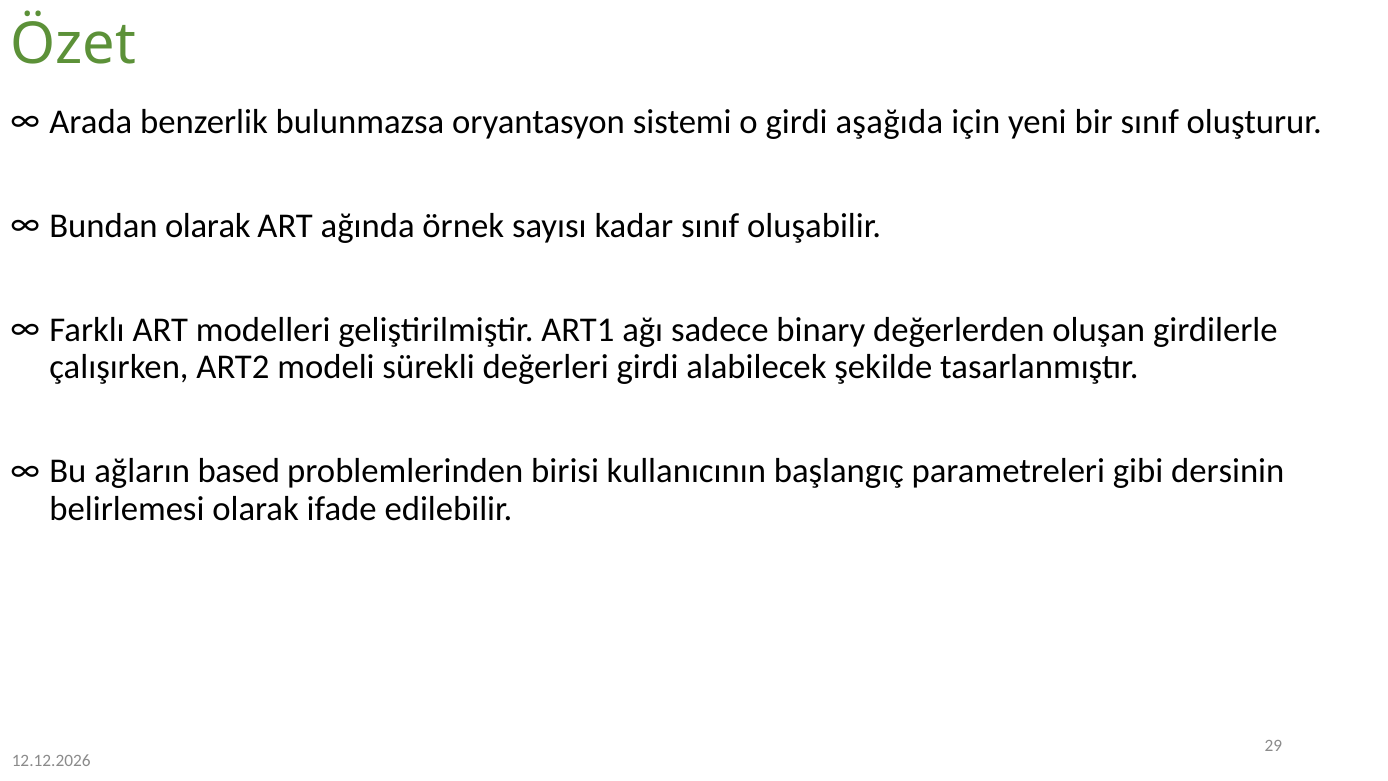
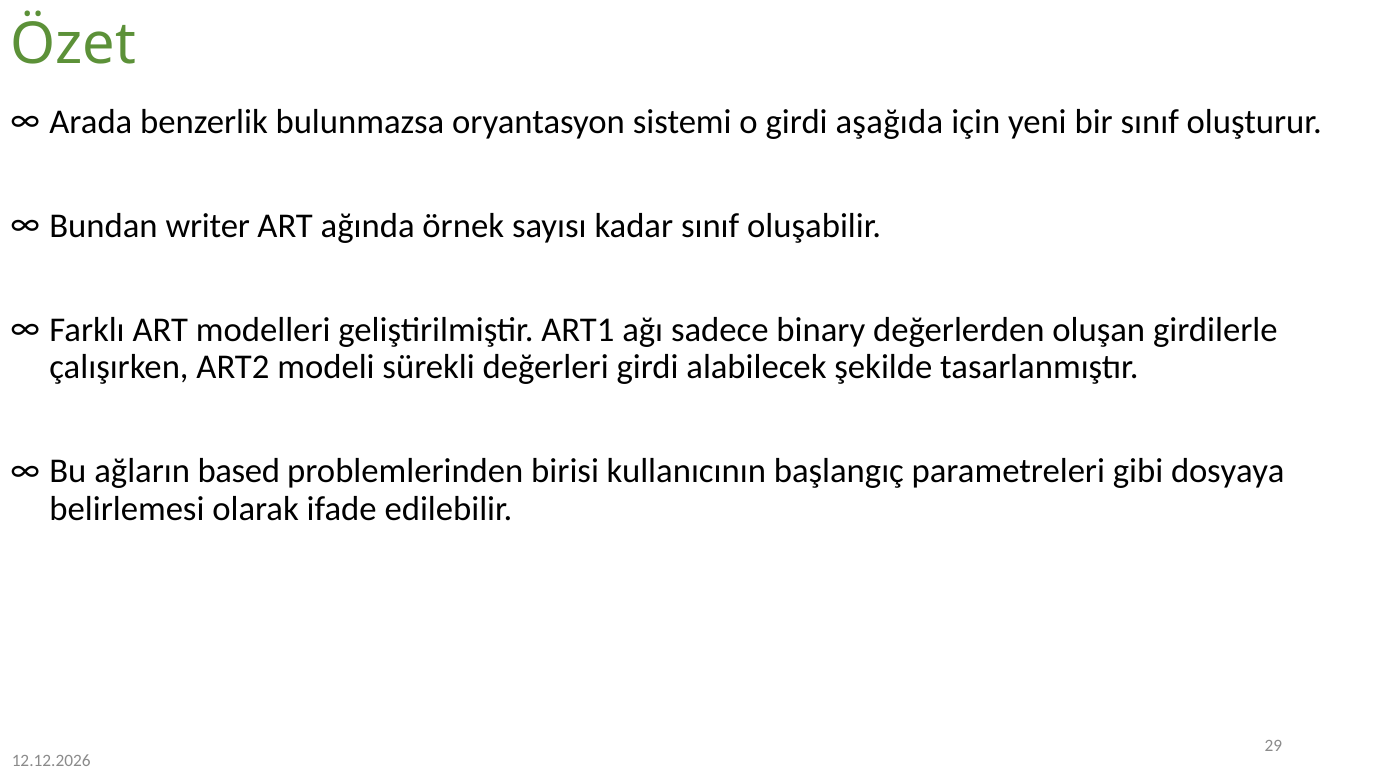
Bundan olarak: olarak -> writer (208, 226)
dersinin: dersinin -> dosyaya (1228, 471)
